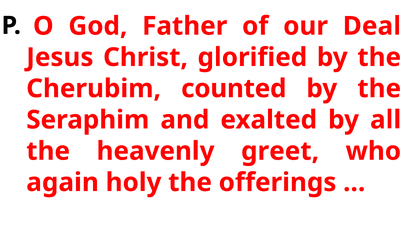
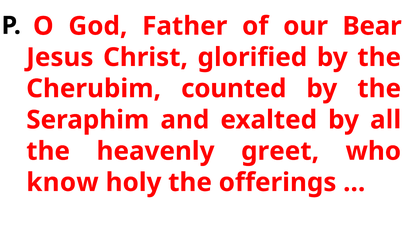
Deal: Deal -> Bear (372, 26)
again: again -> know (62, 182)
